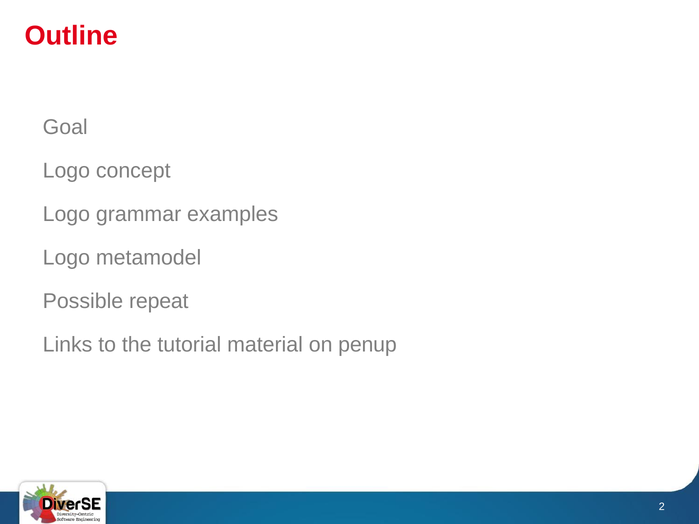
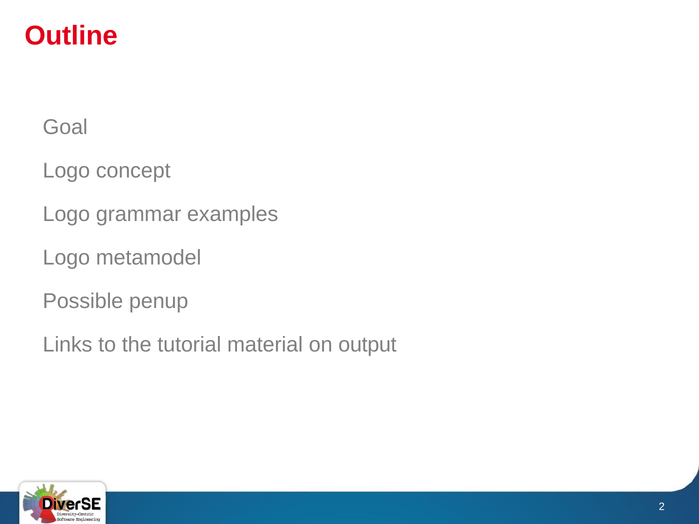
repeat: repeat -> penup (159, 301)
penup: penup -> output (367, 345)
